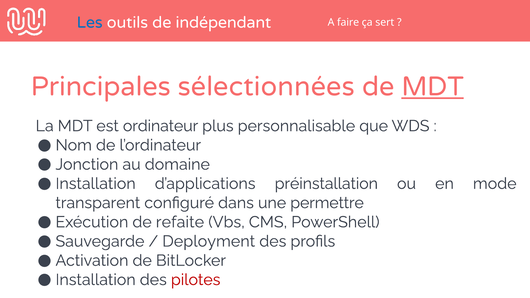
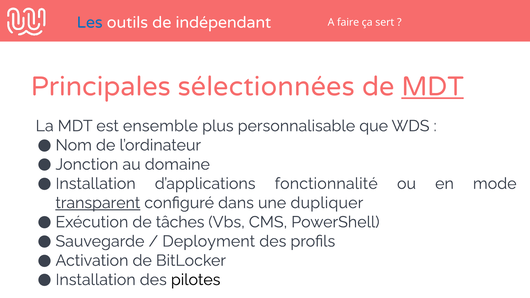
ordinateur: ordinateur -> ensemble (160, 126)
préinstallation: préinstallation -> fonctionnalité (326, 184)
transparent underline: none -> present (98, 203)
permettre: permettre -> dupliquer (327, 203)
refaite: refaite -> tâches (180, 222)
pilotes colour: red -> black (196, 280)
